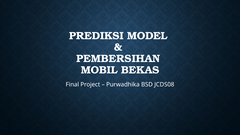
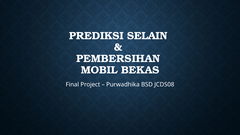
MODEL: MODEL -> SELAIN (147, 36)
